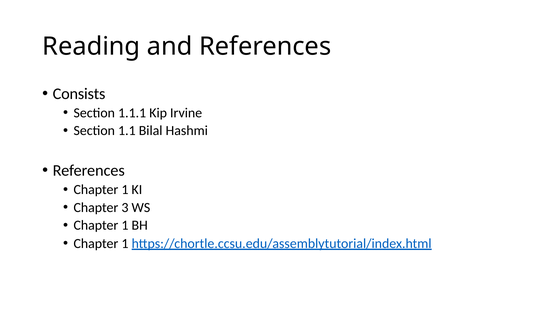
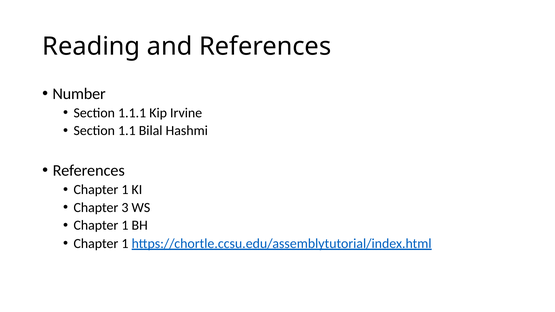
Consists: Consists -> Number (79, 94)
